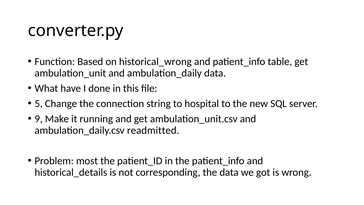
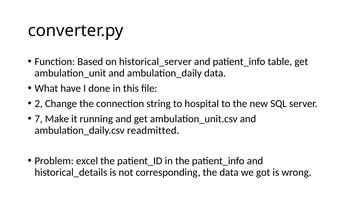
historical_wrong: historical_wrong -> historical_server (155, 62)
5: 5 -> 2 (39, 103)
9: 9 -> 7 (39, 119)
most: most -> excel (87, 161)
